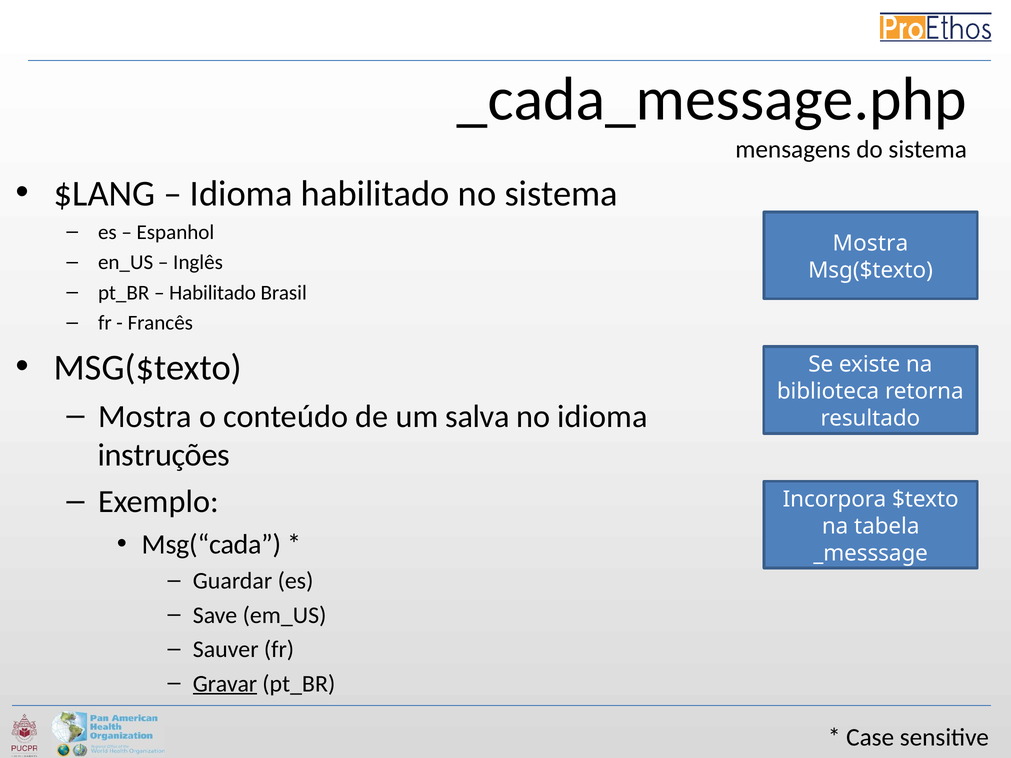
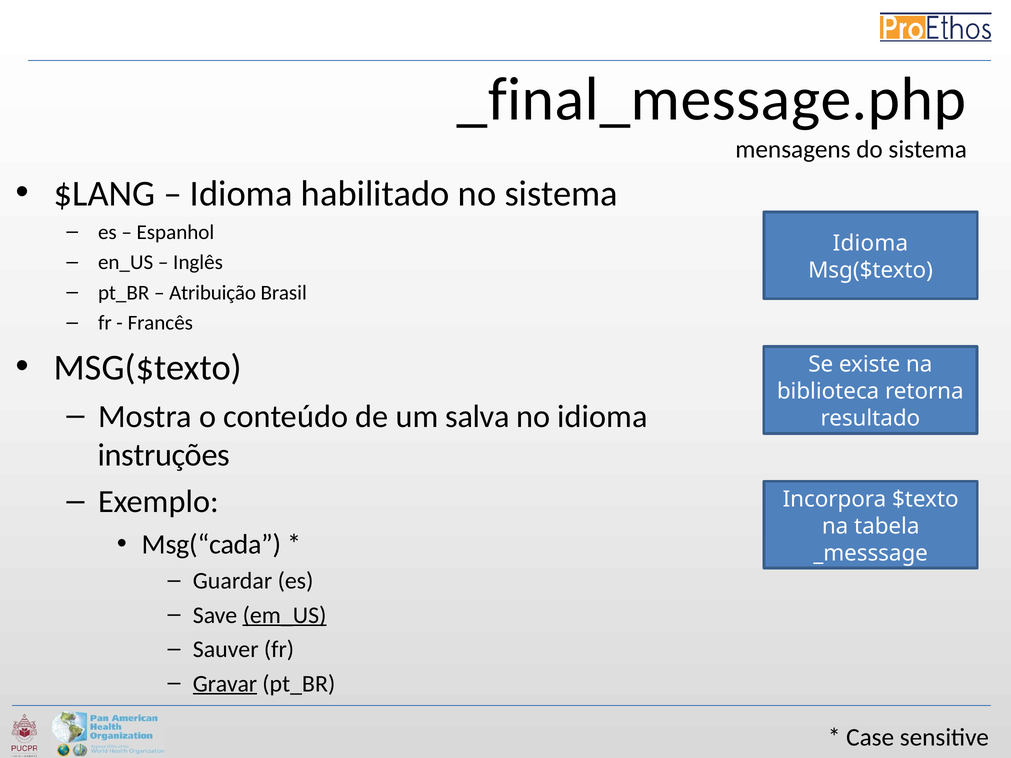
_cada_message.php: _cada_message.php -> _final_message.php (711, 100)
Mostra: Mostra -> Idioma (870, 243)
Habilitado: Habilitado -> Atribuição (213, 293)
em_US underline: none -> present (285, 615)
